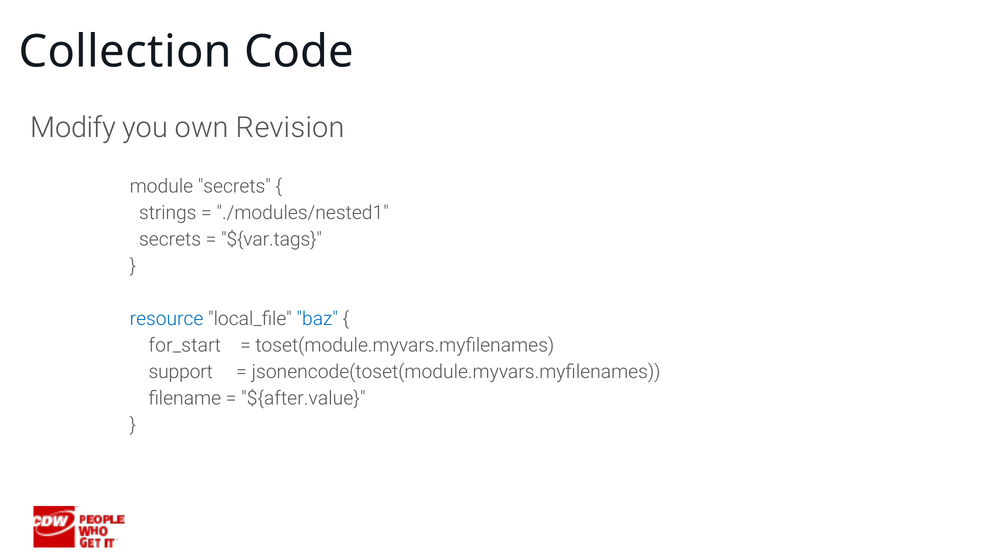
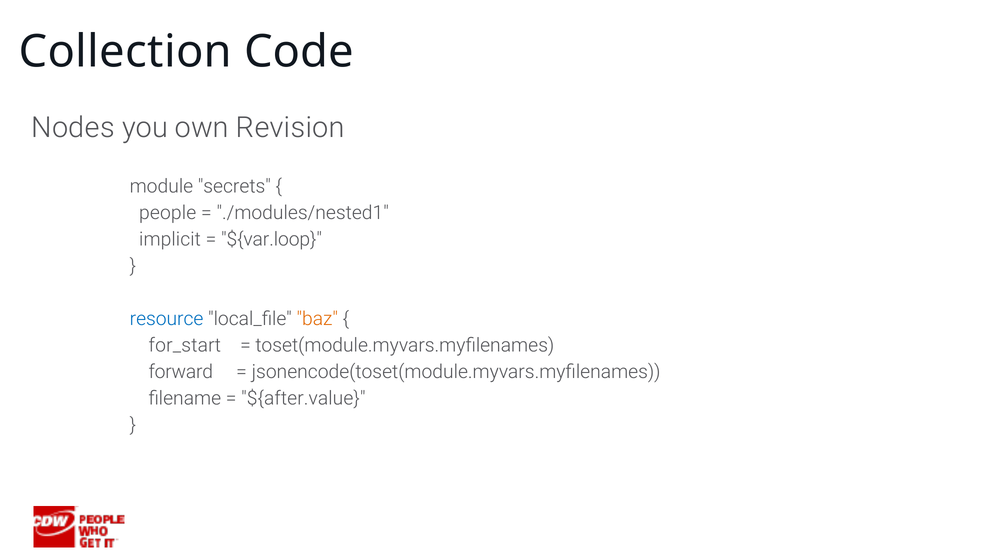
Modify: Modify -> Nodes (73, 128)
strings: strings -> people (168, 213)
secrets: secrets -> implicit (170, 239)
${var.tags: ${var.tags -> ${var.loop (271, 239)
baz colour: blue -> orange (317, 319)
support: support -> forward (181, 372)
